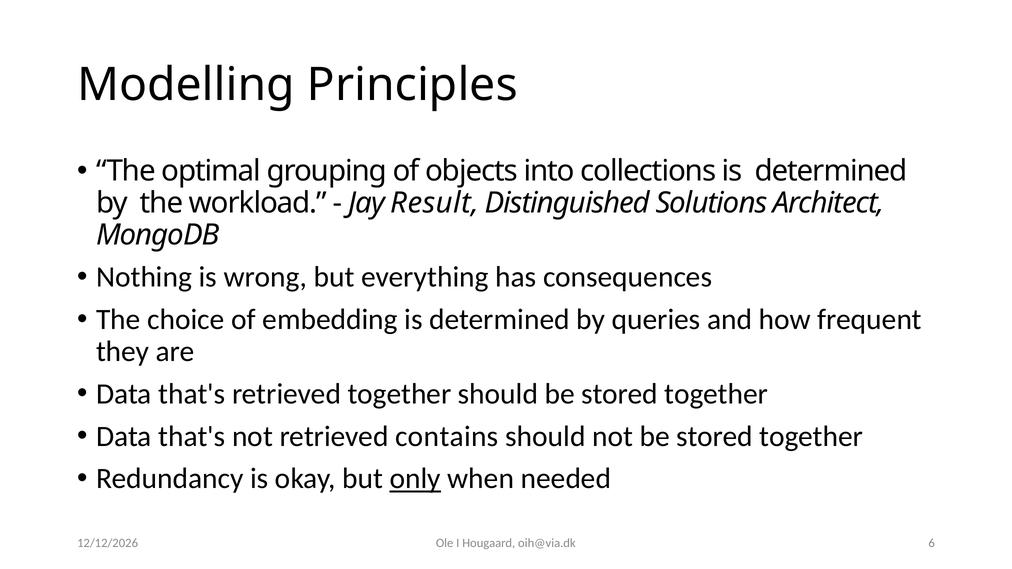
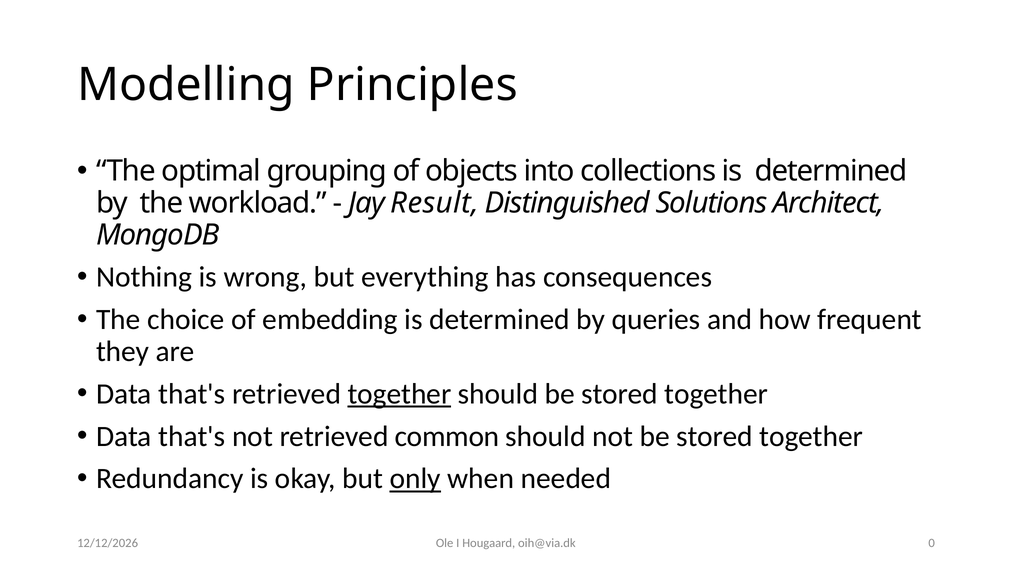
together underline: none -> present (399, 394)
contains: contains -> common (447, 436)
6: 6 -> 0 (932, 543)
